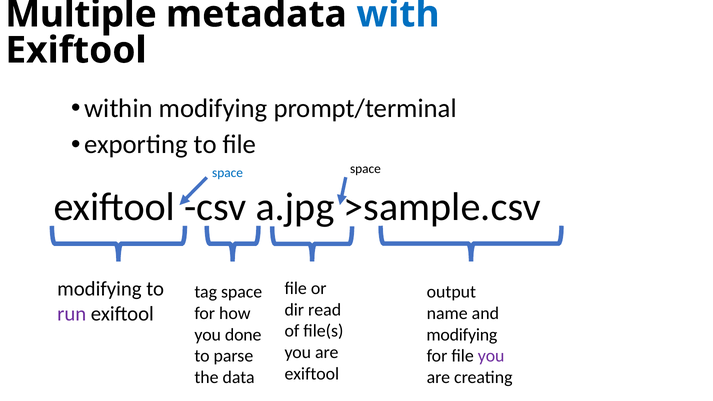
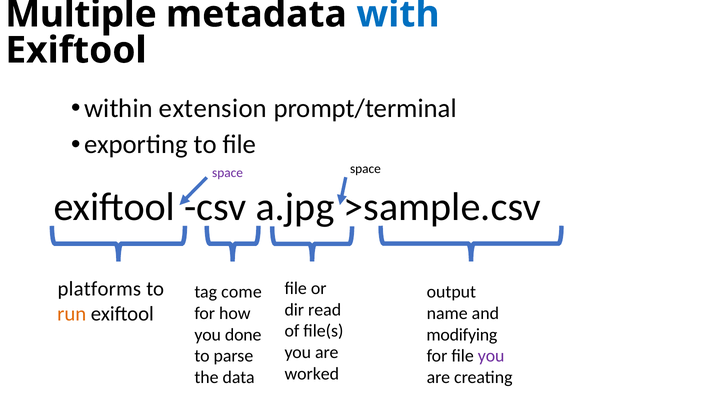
within modifying: modifying -> extension (213, 108)
space colour: blue -> purple (227, 173)
modifying: modifying -> platforms (99, 289)
tag space: space -> come (241, 292)
run colour: purple -> orange (72, 314)
exiftool: exiftool -> worked (312, 374)
